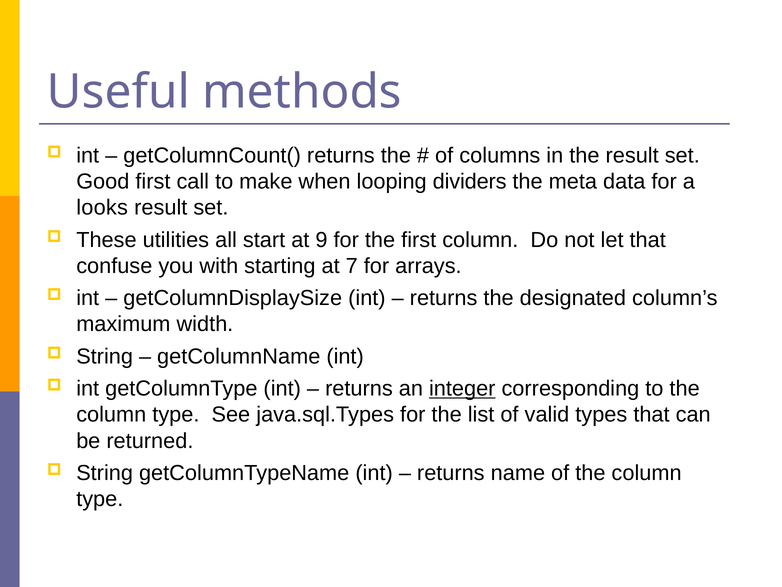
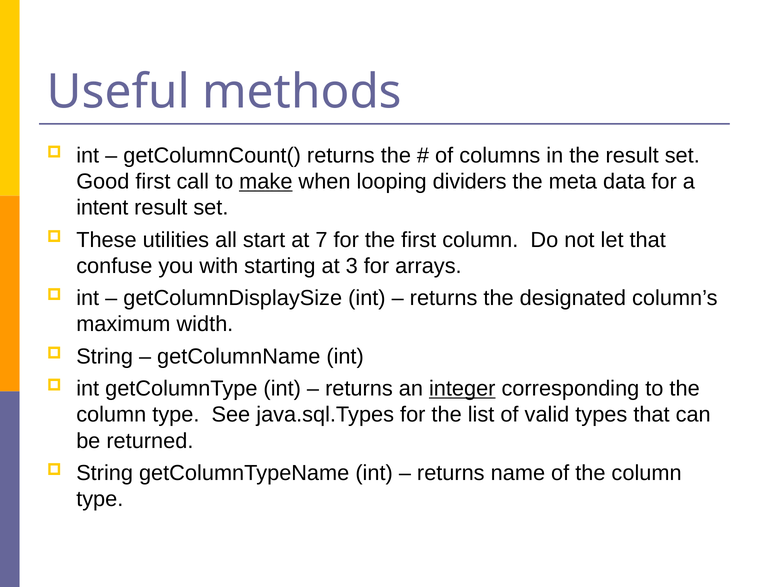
make underline: none -> present (266, 181)
looks: looks -> intent (102, 207)
9: 9 -> 7 (321, 240)
7: 7 -> 3 (352, 266)
